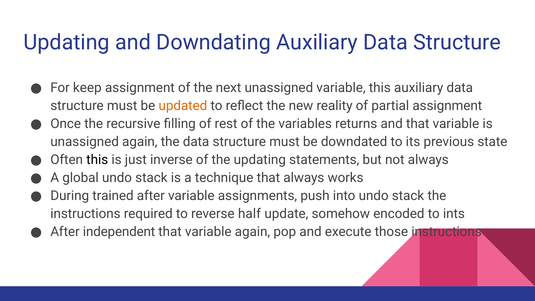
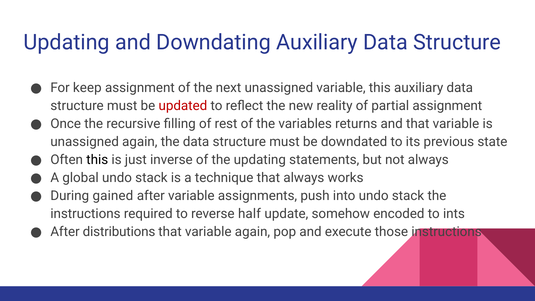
updated colour: orange -> red (183, 106)
trained: trained -> gained (113, 196)
independent: independent -> distributions (119, 232)
